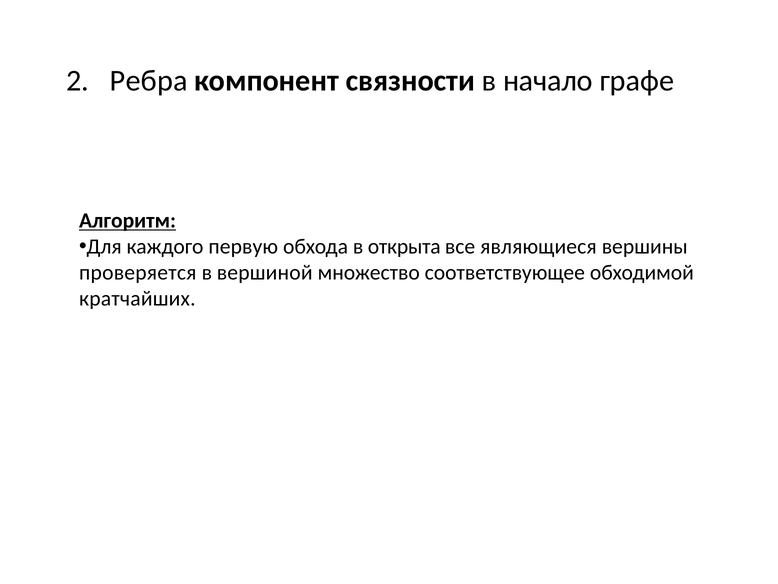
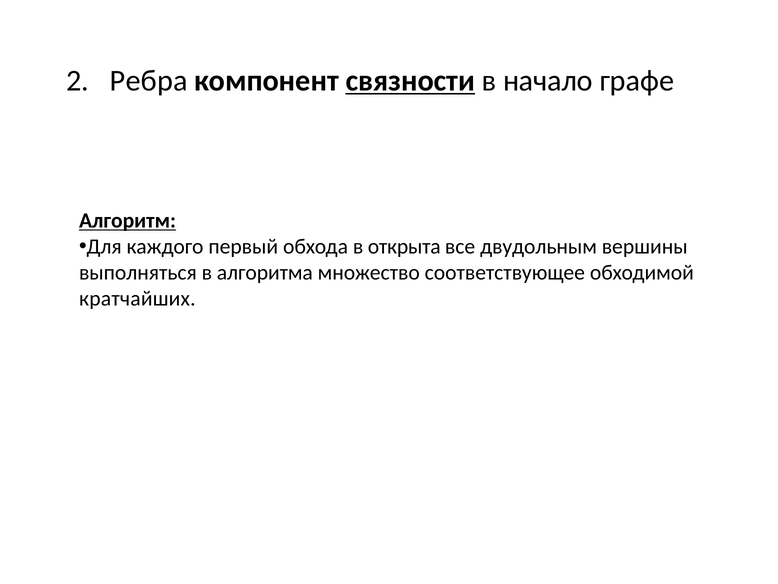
связности underline: none -> present (410, 81)
первую: первую -> первый (243, 246)
являющиеся: являющиеся -> двудольным (539, 246)
проверяется: проверяется -> выполняться (138, 272)
вершиной: вершиной -> алгоритма (265, 272)
